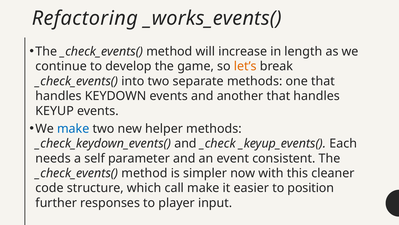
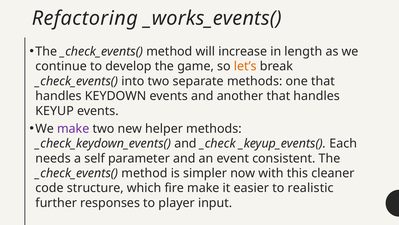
make colour: blue -> purple (73, 128)
call: call -> fire (174, 188)
position: position -> realistic (311, 188)
